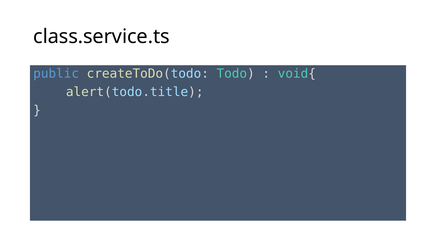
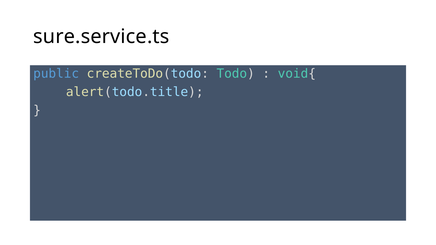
class.service.ts: class.service.ts -> sure.service.ts (101, 37)
